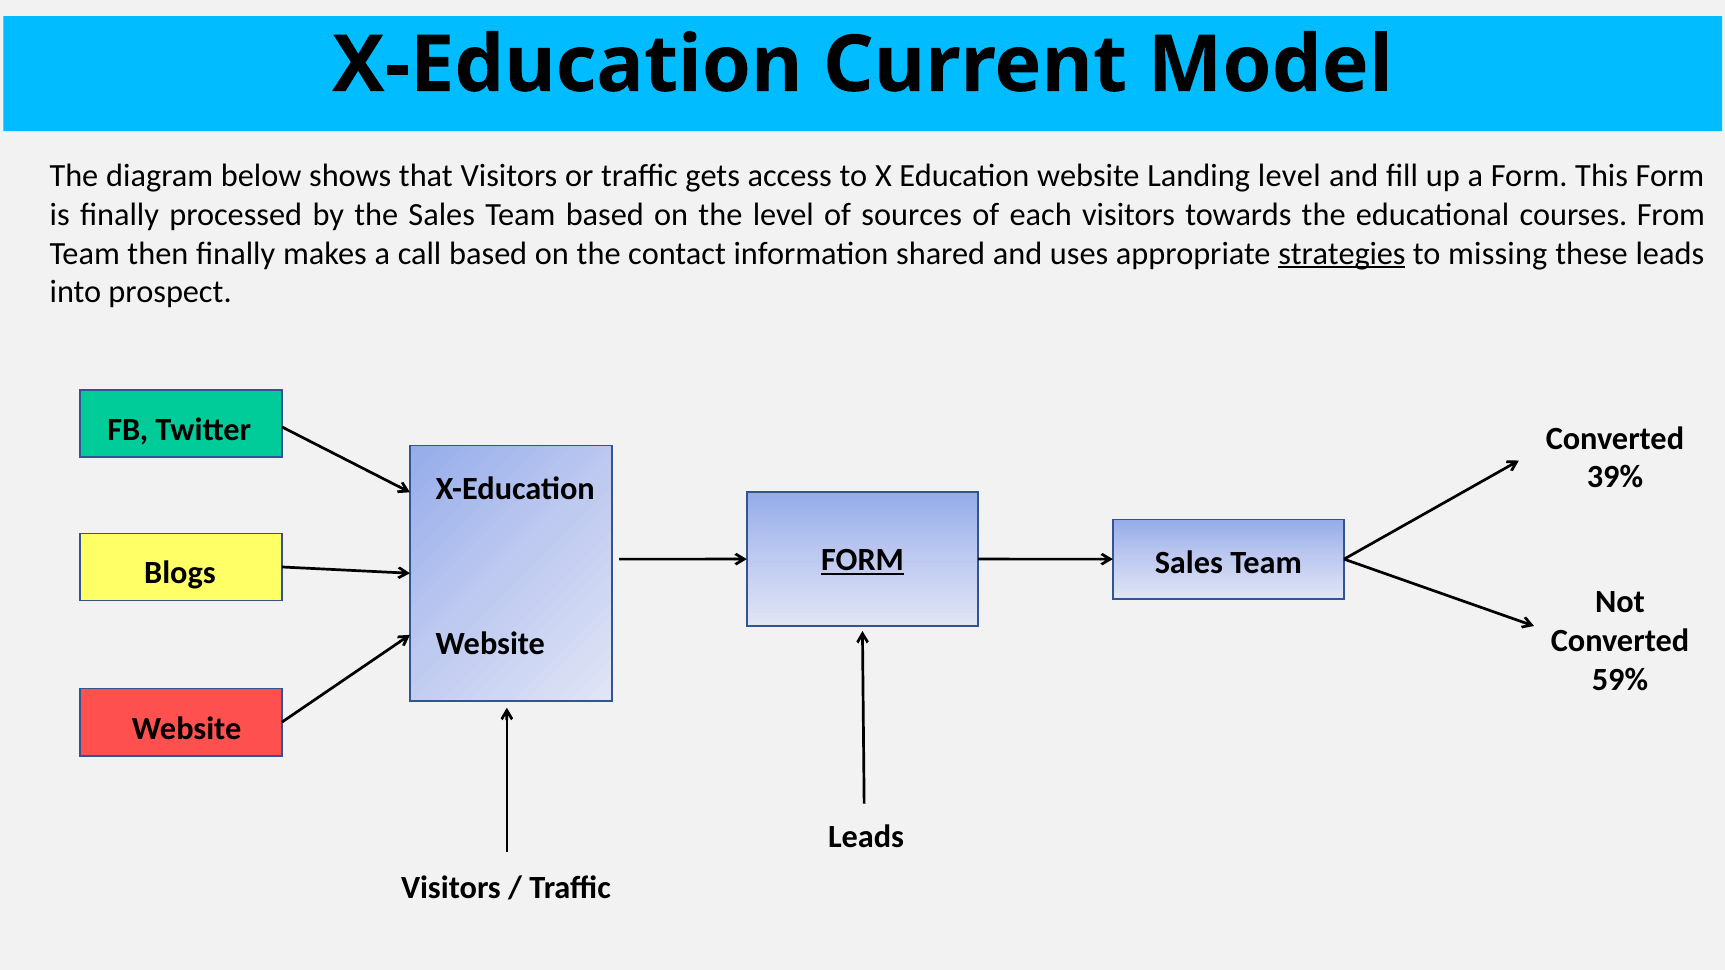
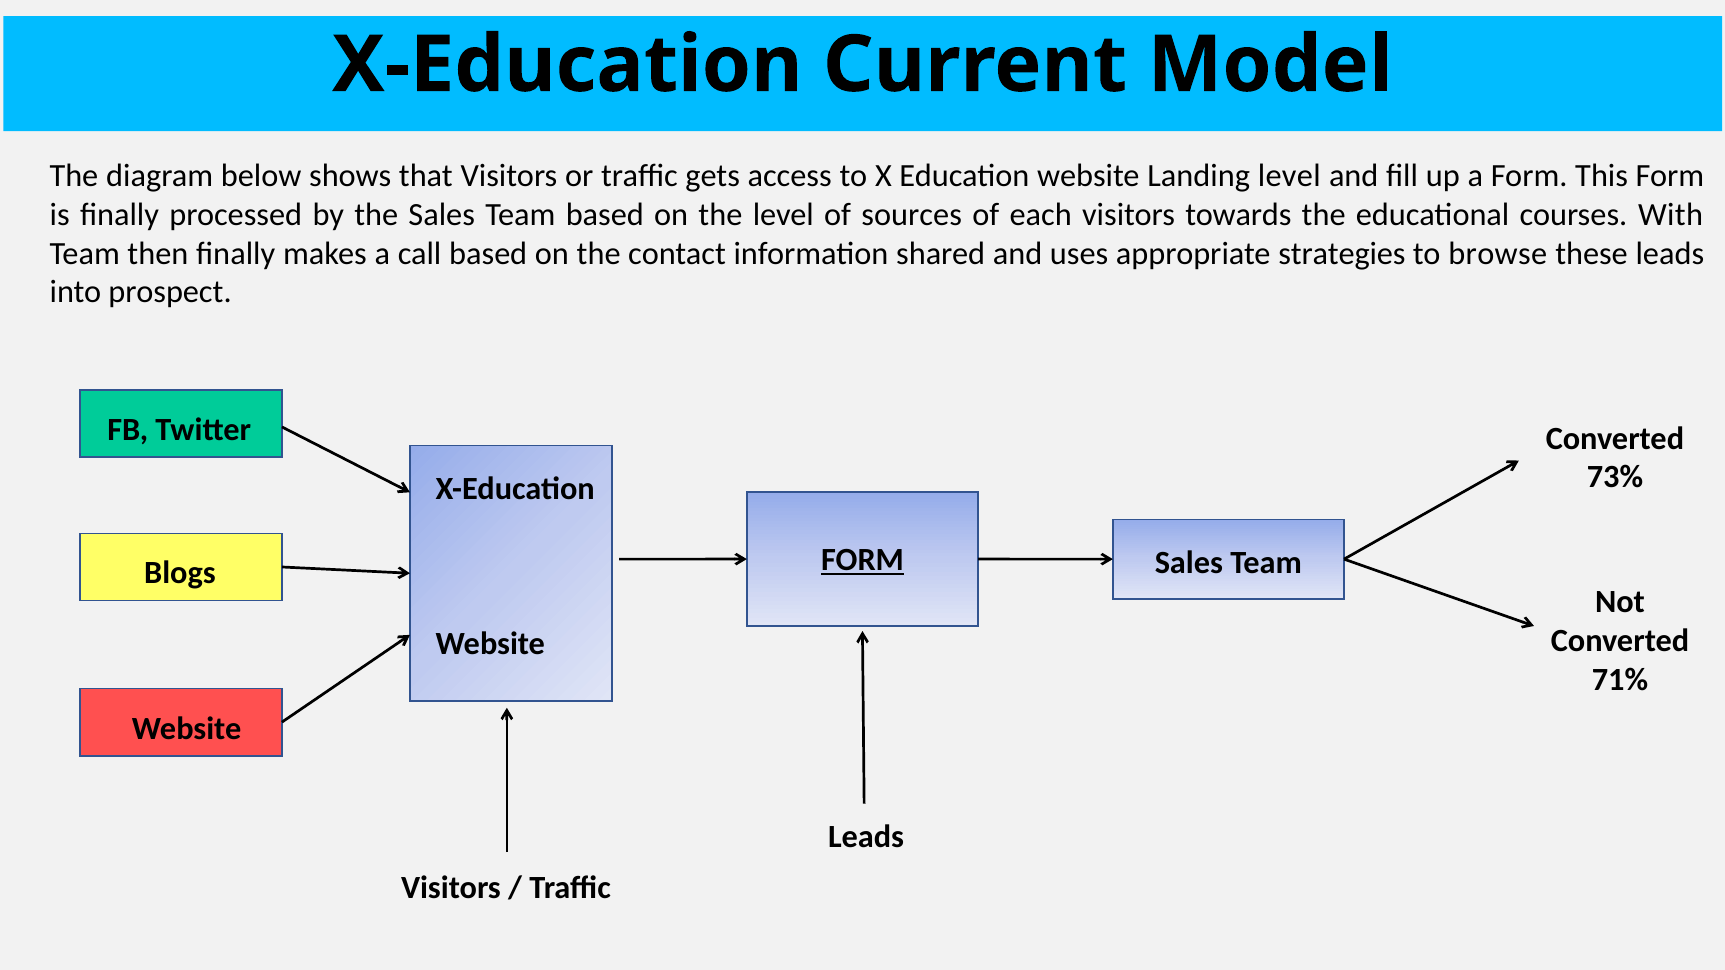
From: From -> With (1671, 215)
strategies underline: present -> none (1342, 254)
missing: missing -> browse (1498, 254)
39%: 39% -> 73% (1615, 477)
59%: 59% -> 71% (1620, 680)
